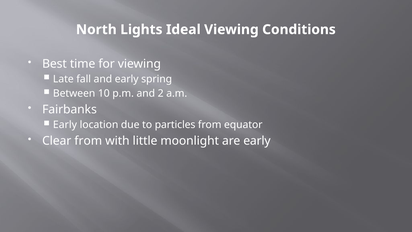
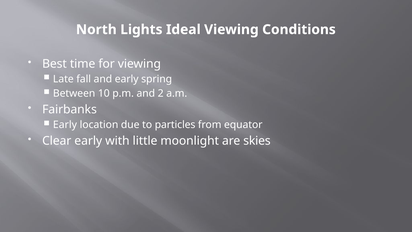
Clear from: from -> early (88, 141)
are early: early -> skies (257, 141)
